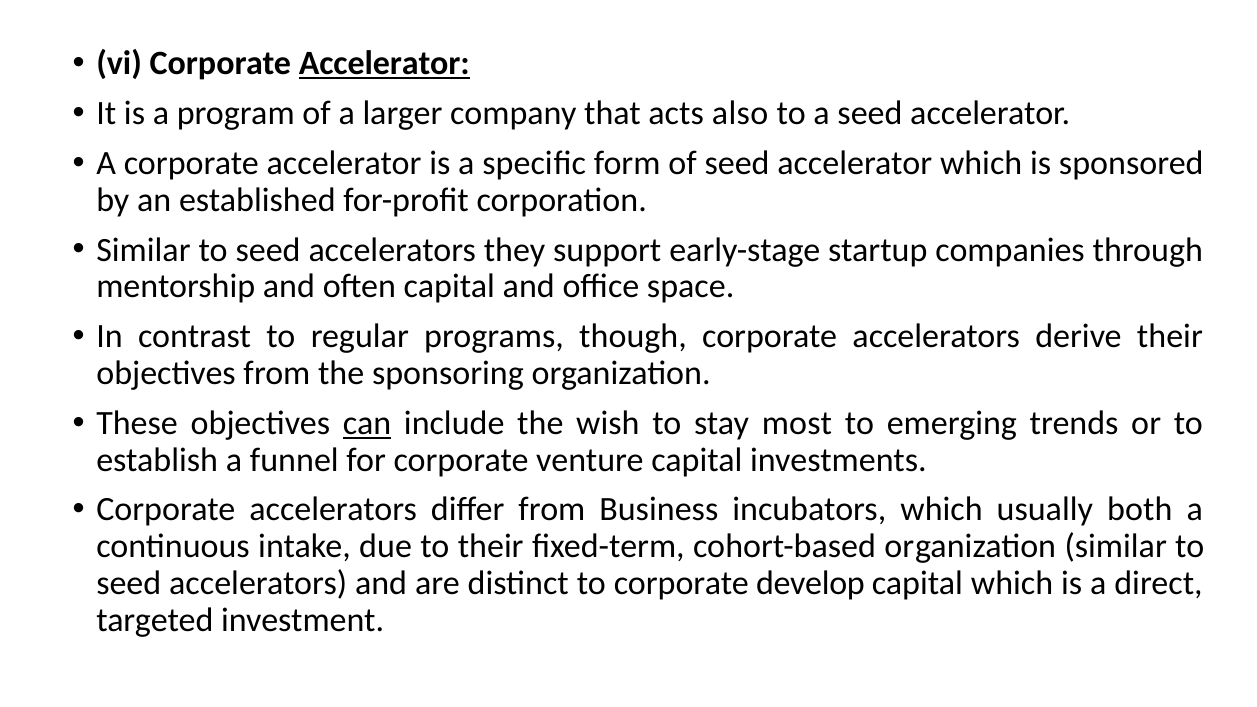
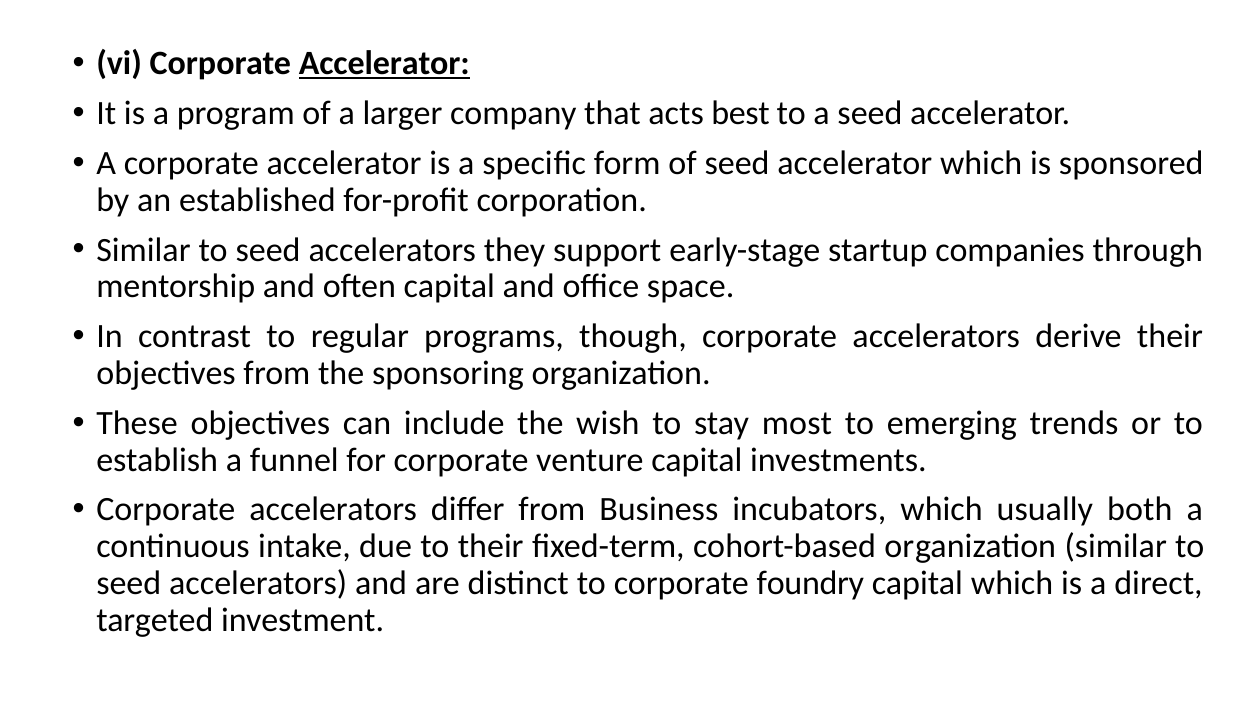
also: also -> best (740, 114)
can underline: present -> none (367, 423)
develop: develop -> foundry (810, 583)
